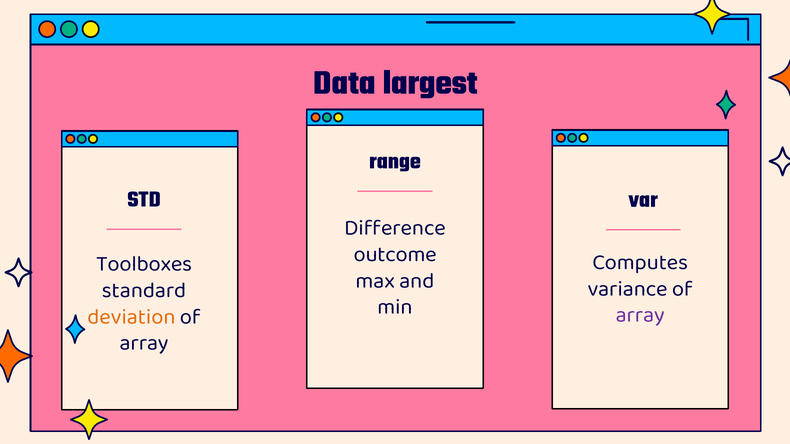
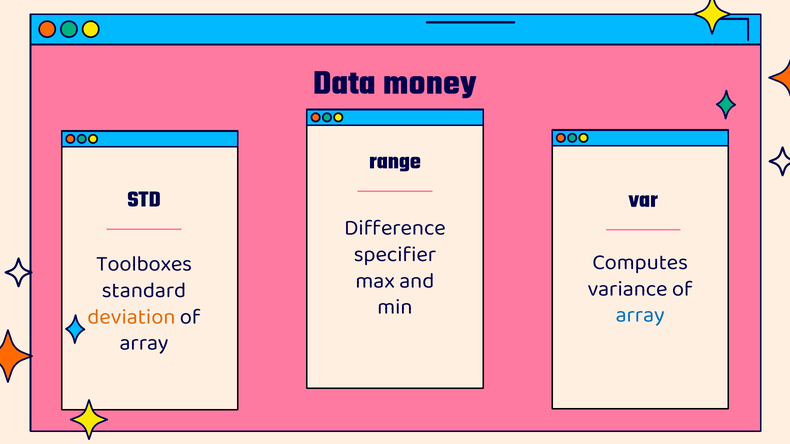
largest: largest -> money (430, 82)
outcome: outcome -> specifier (395, 254)
array colour: purple -> blue (640, 315)
